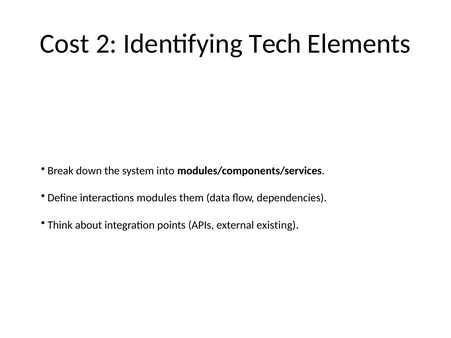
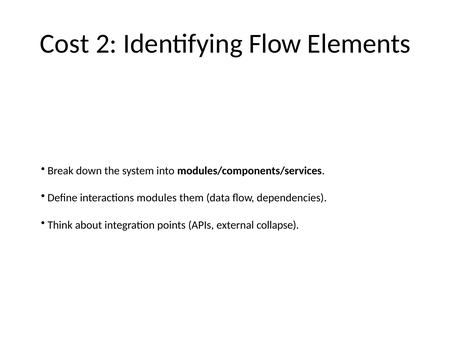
Identifying Tech: Tech -> Flow (275, 44)
existing: existing -> collapse (278, 225)
